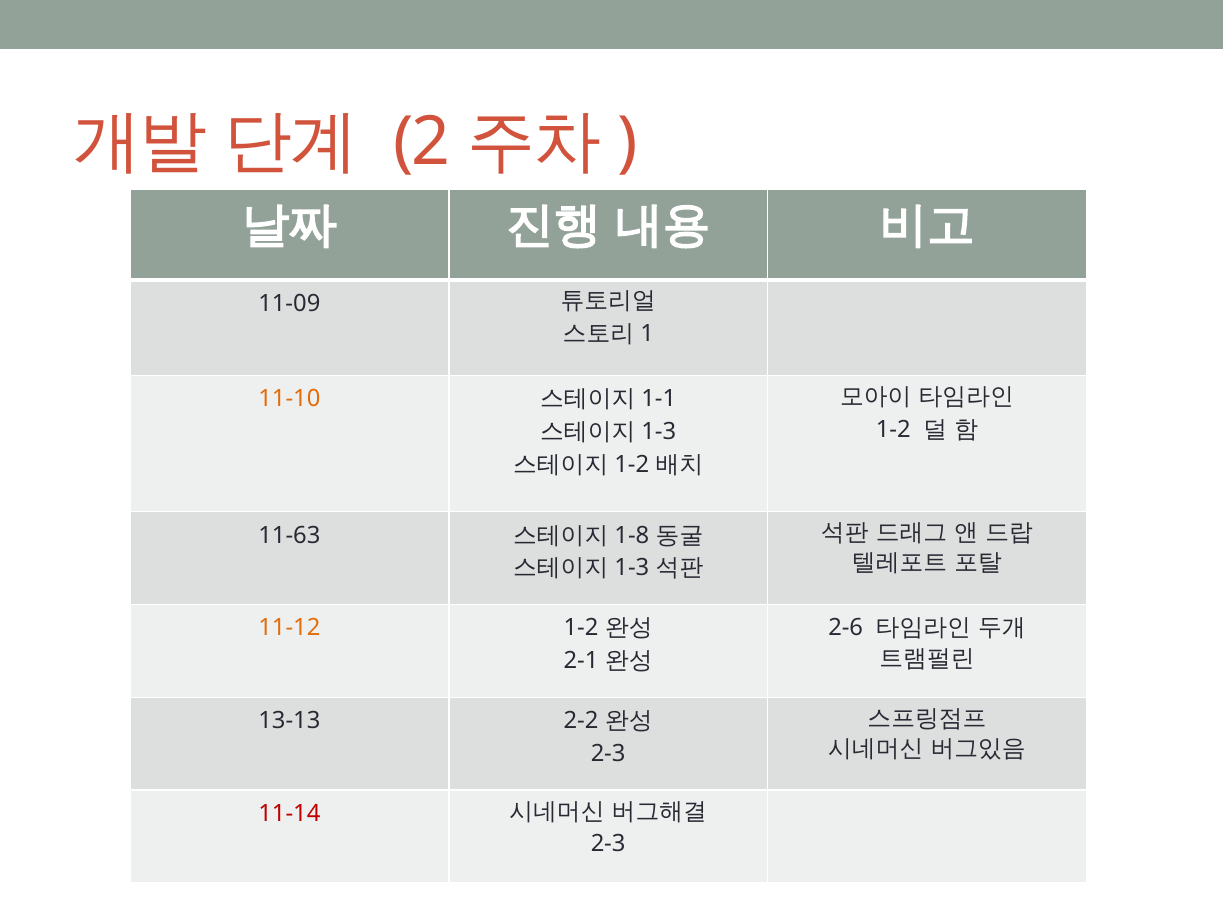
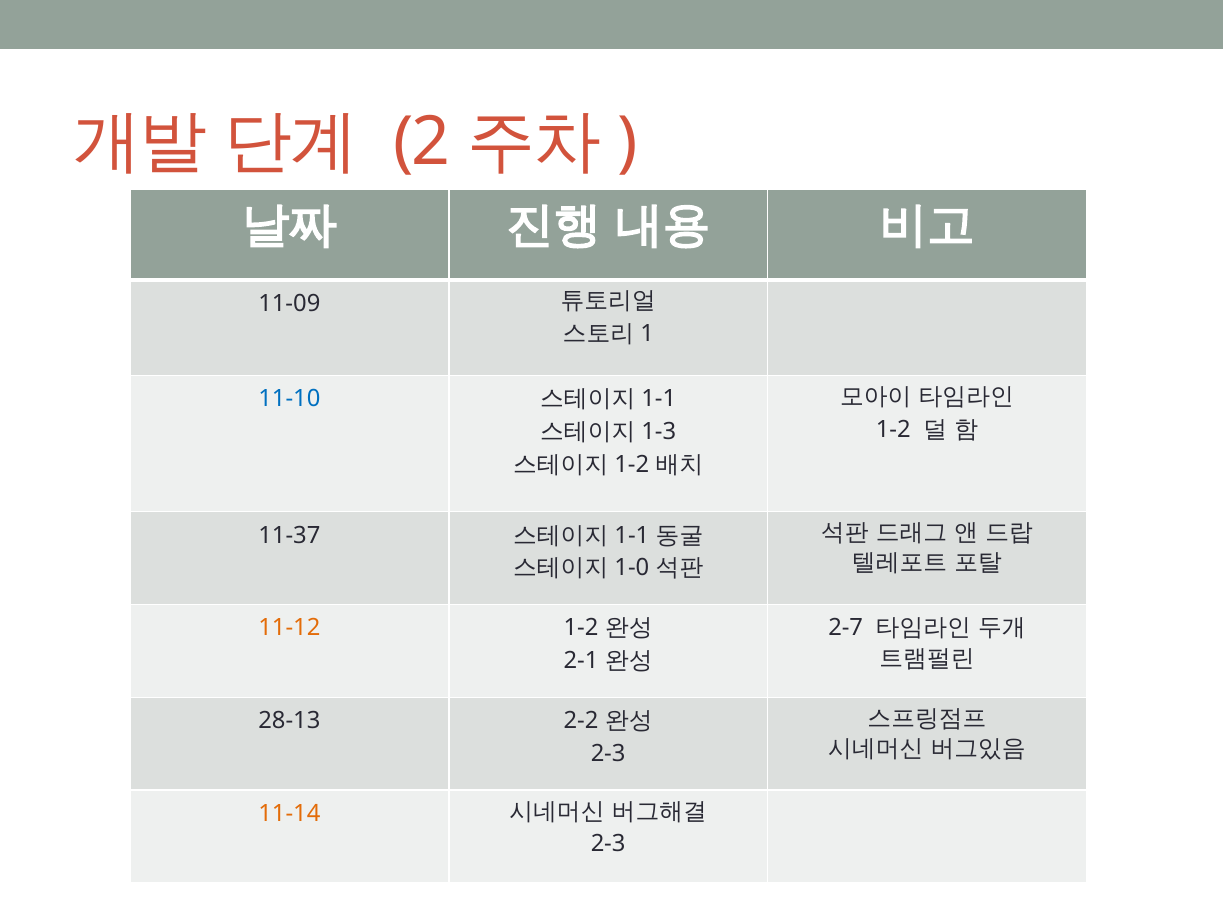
11-10 colour: orange -> blue (289, 399)
11-63: 11-63 -> 11-37 (289, 535)
1-8: 1-8 -> 1-1 (632, 535)
1-3: 1-3 -> 1-0 (632, 567)
2-6: 2-6 -> 2-7 (846, 628)
13-13: 13-13 -> 28-13 (289, 720)
11-14 colour: red -> orange (289, 813)
